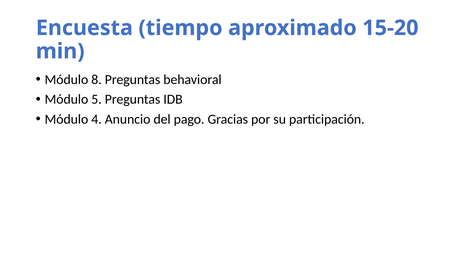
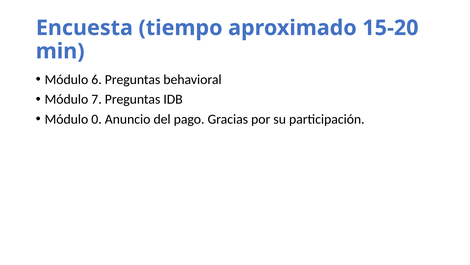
8: 8 -> 6 (97, 79)
5: 5 -> 7 (97, 99)
4: 4 -> 0 (97, 119)
